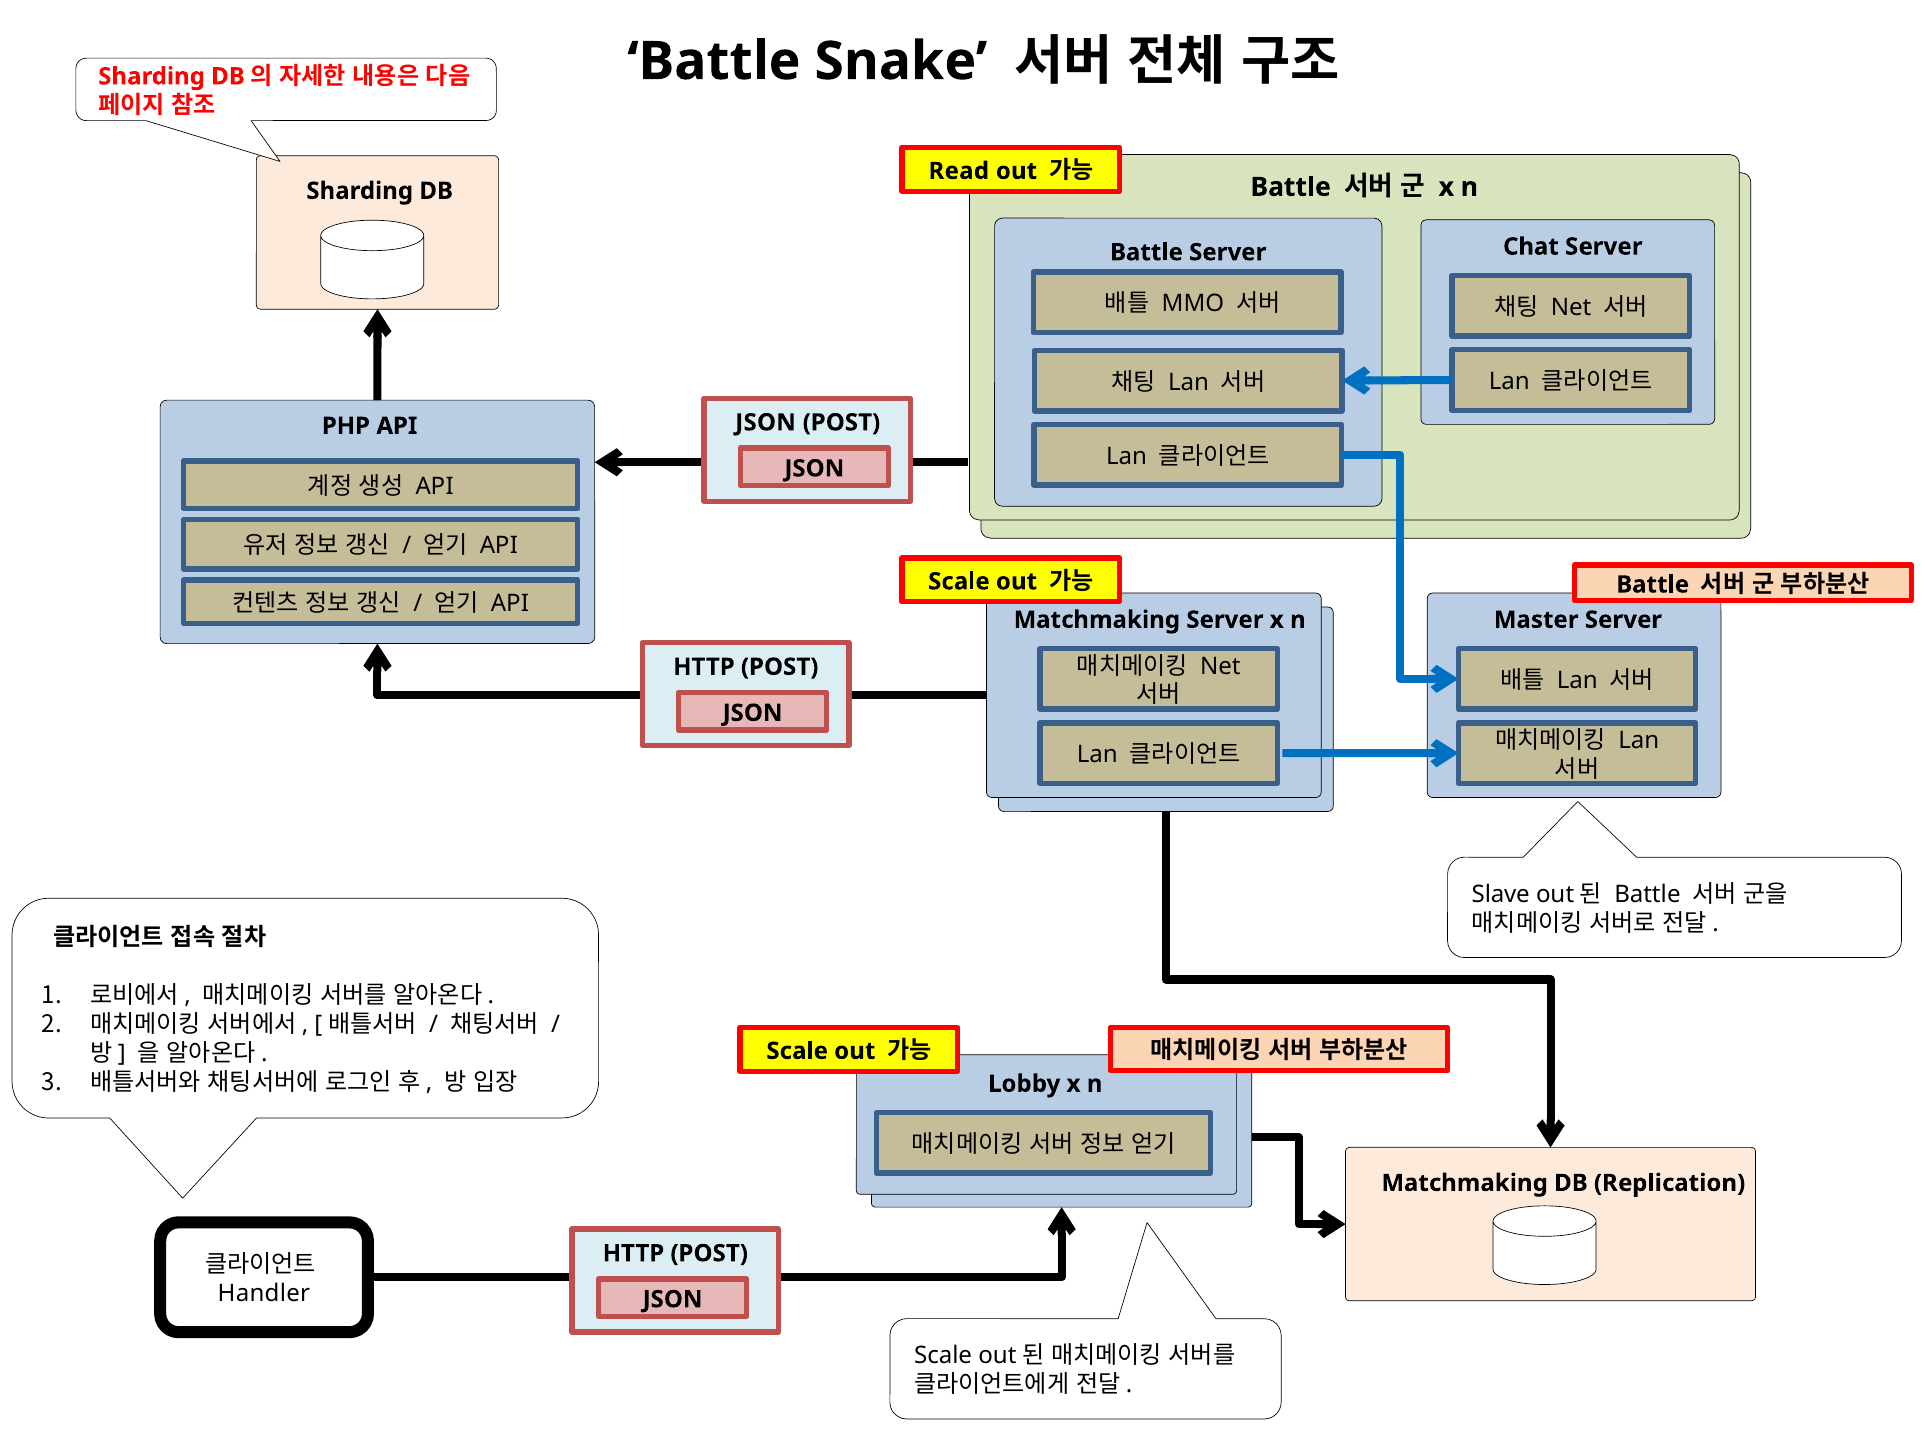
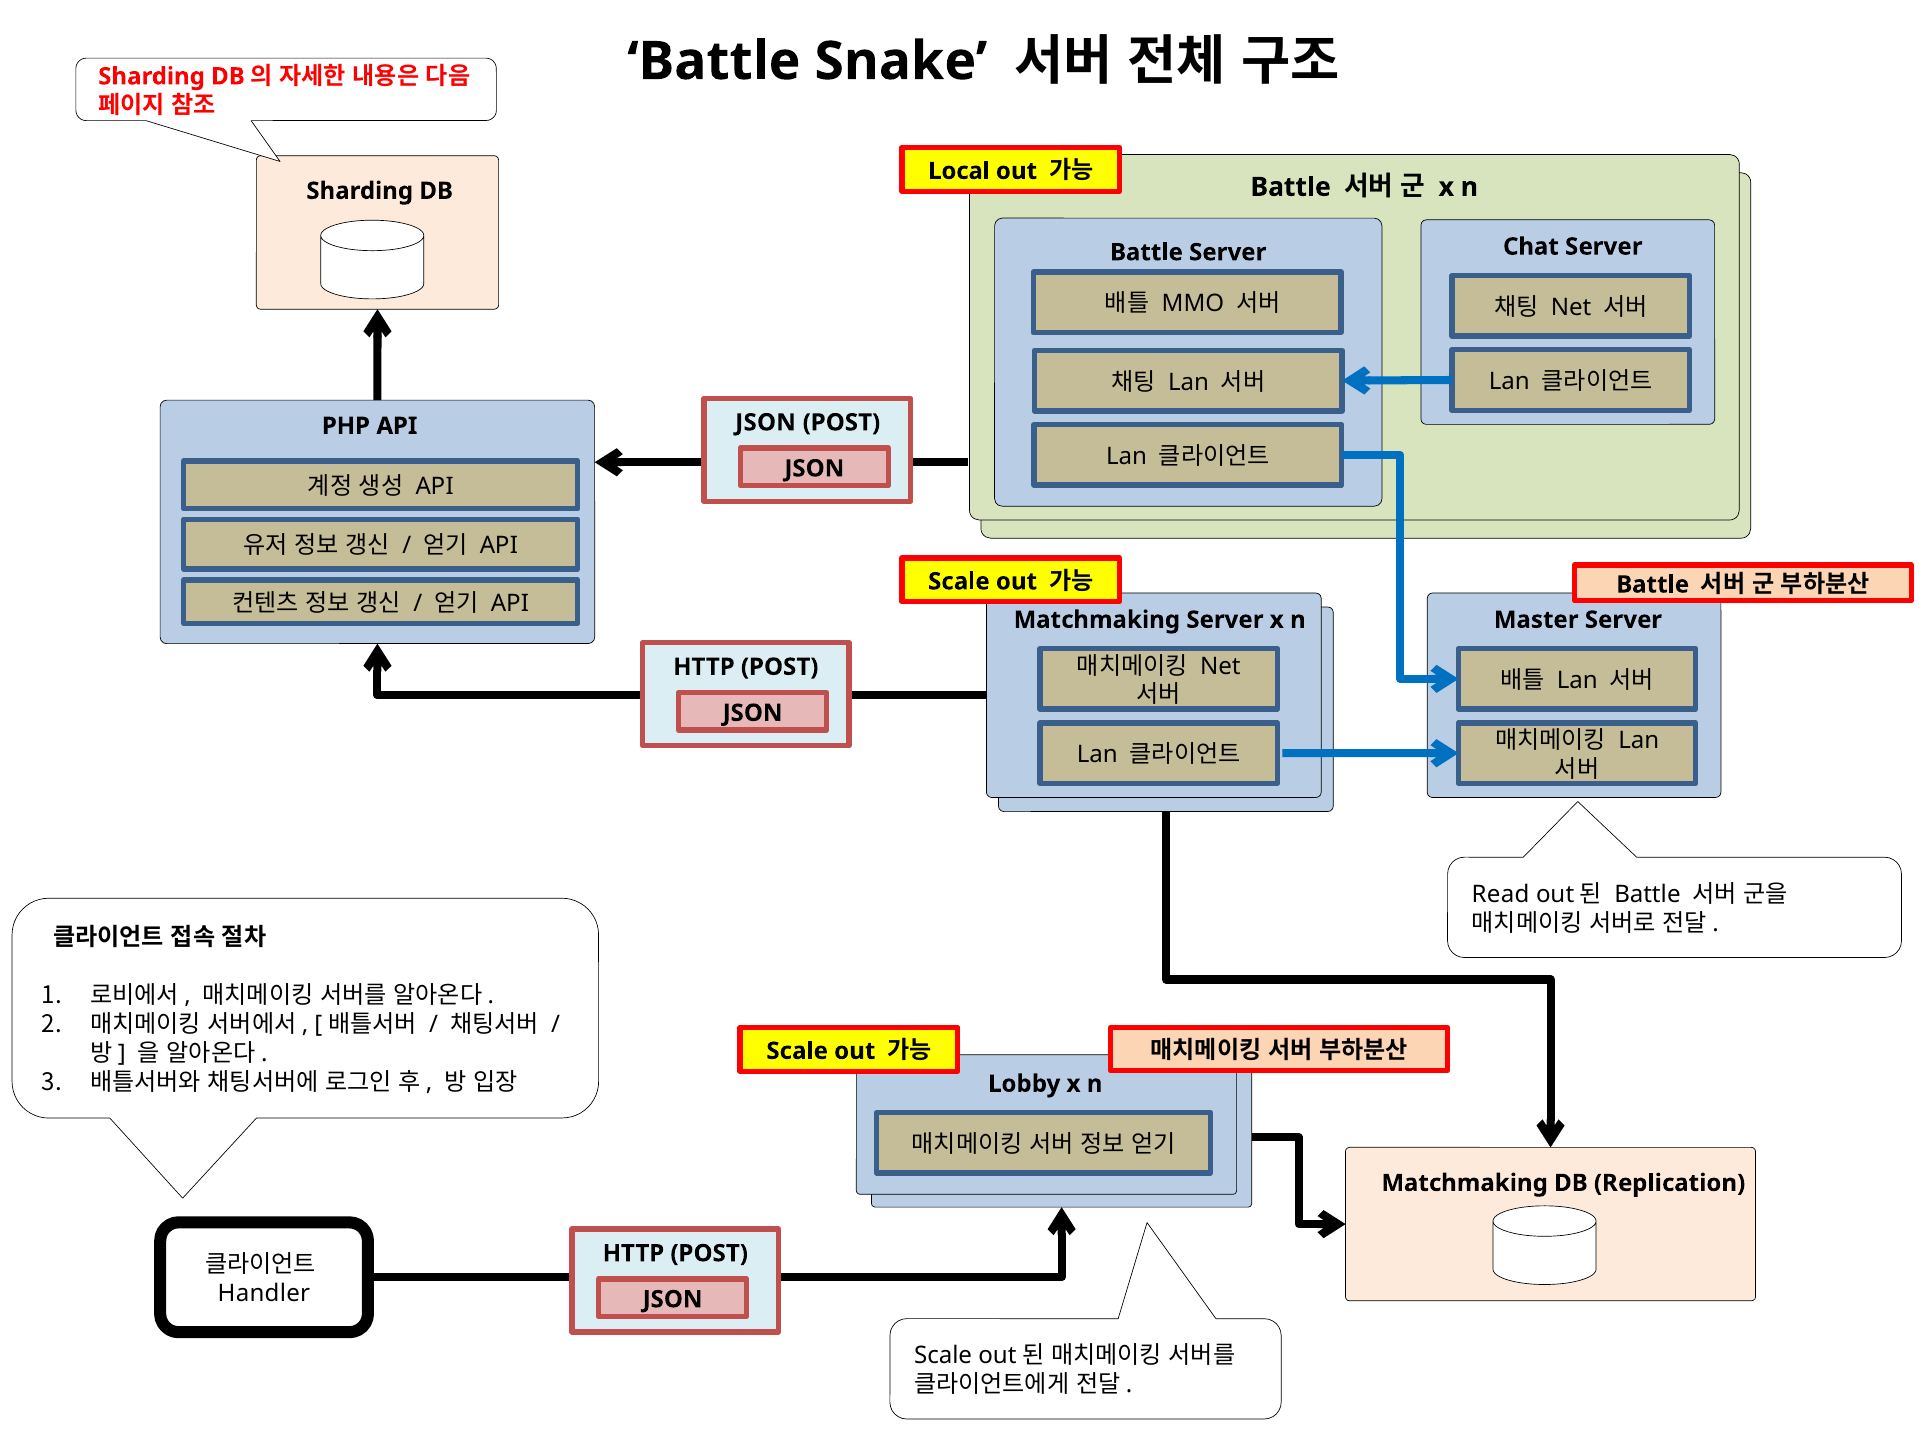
Read: Read -> Local (959, 171)
Slave: Slave -> Read (1501, 894)
